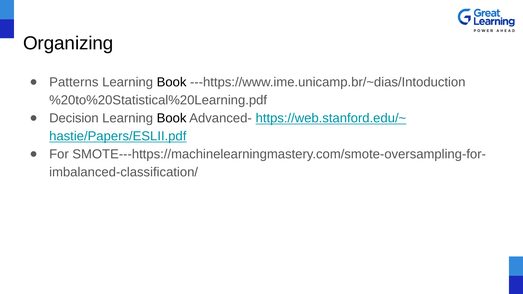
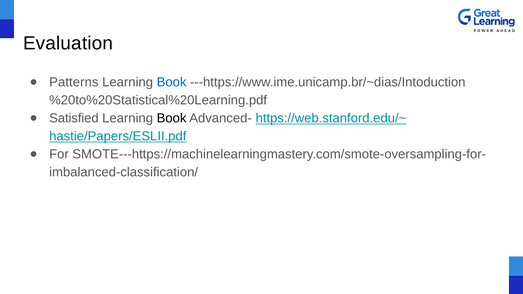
Organizing: Organizing -> Evaluation (68, 43)
Book colour: black -> blue (172, 82)
Decision: Decision -> Satisfied (74, 118)
